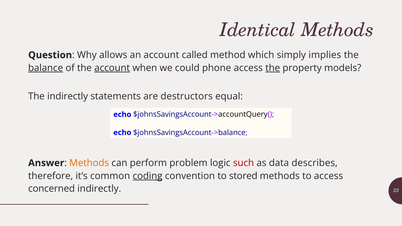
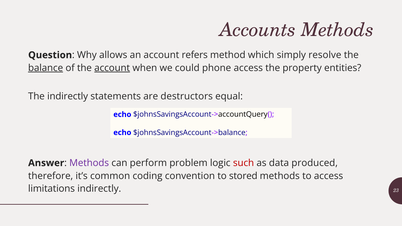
Identical: Identical -> Accounts (258, 30)
called: called -> refers (195, 55)
implies: implies -> resolve (325, 55)
the underline: present -> none (273, 68)
models: models -> entities (343, 68)
Methods colour: orange -> purple (89, 163)
describes: describes -> produced (315, 163)
coding underline: present -> none (148, 176)
concerned: concerned -> limitations (52, 189)
